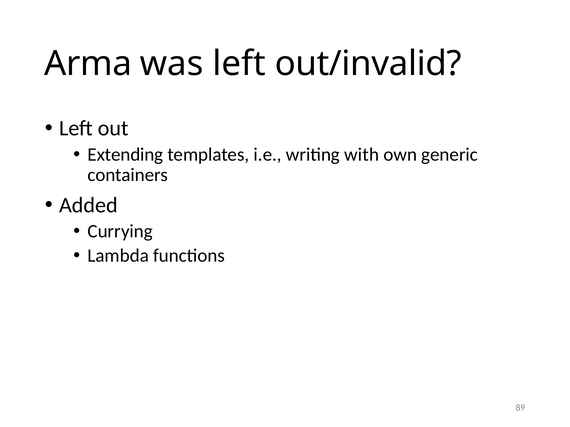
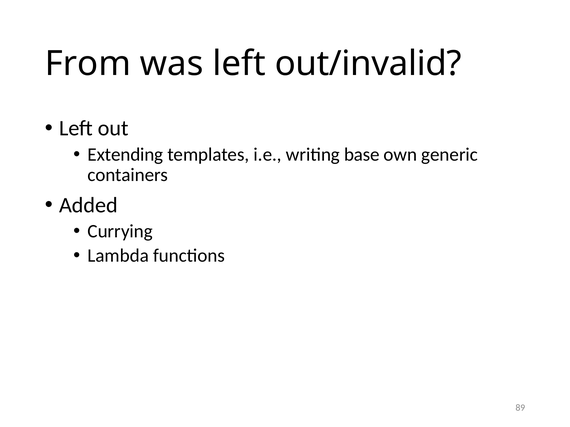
Arma: Arma -> From (88, 64)
with: with -> base (362, 155)
